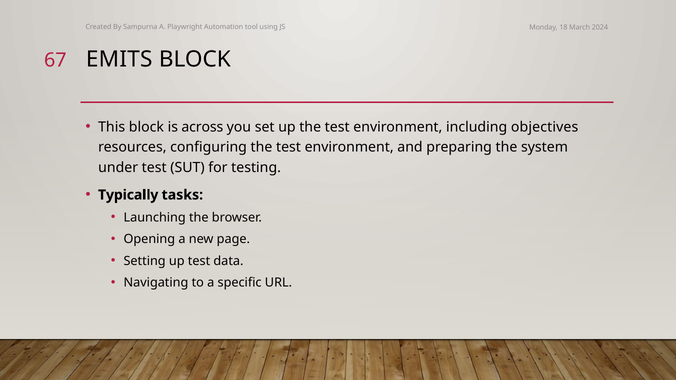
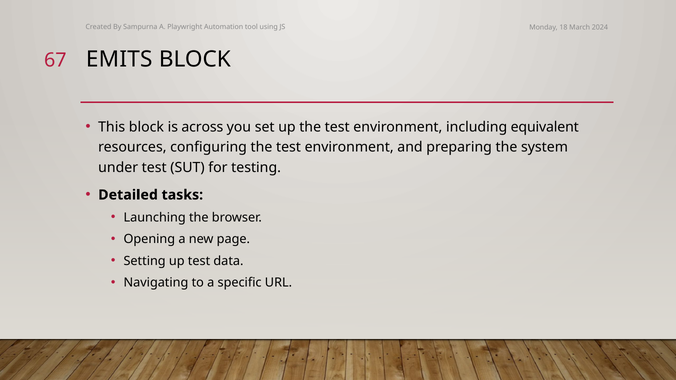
objectives: objectives -> equivalent (545, 127)
Typically: Typically -> Detailed (128, 195)
